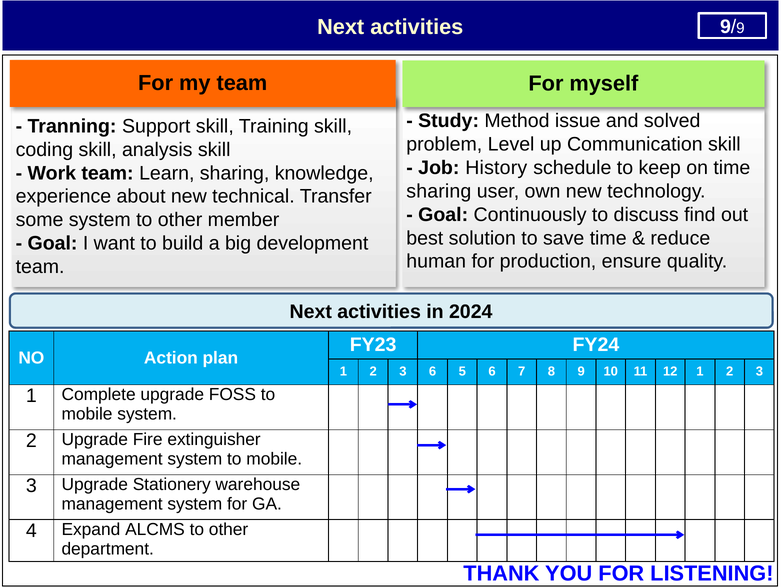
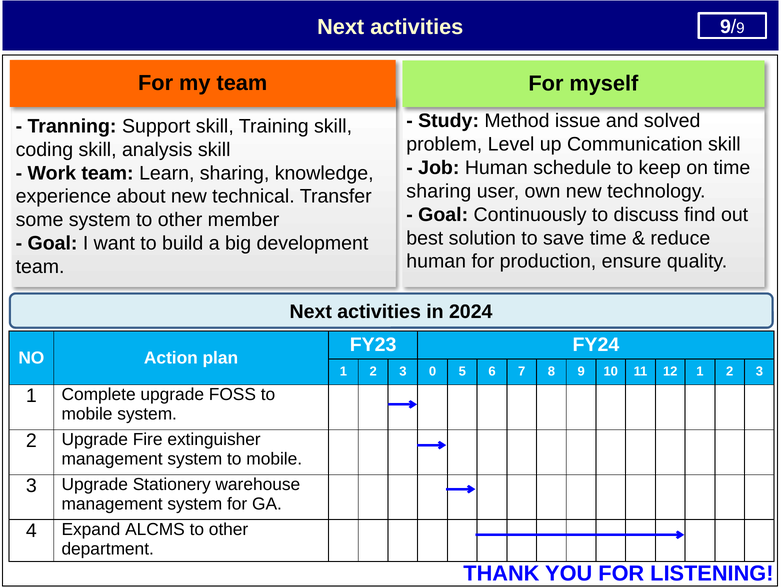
Job History: History -> Human (496, 167)
3 6: 6 -> 0 (433, 371)
